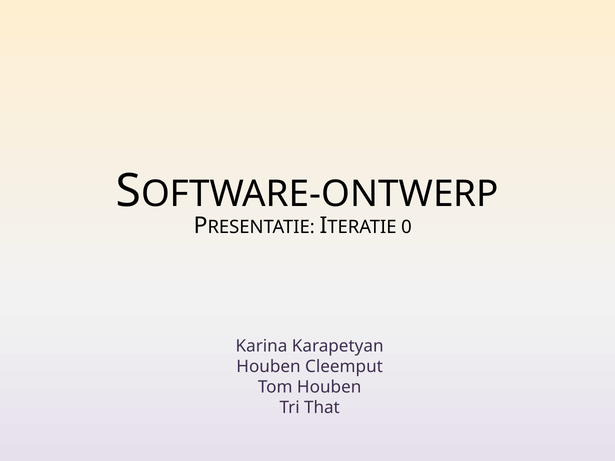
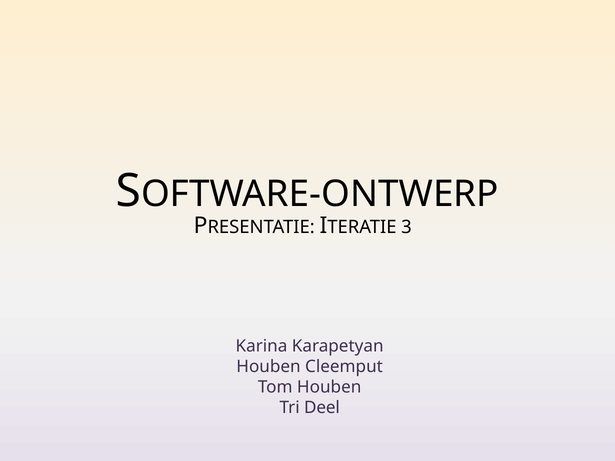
0: 0 -> 3 (407, 227)
That: That -> Deel (322, 408)
